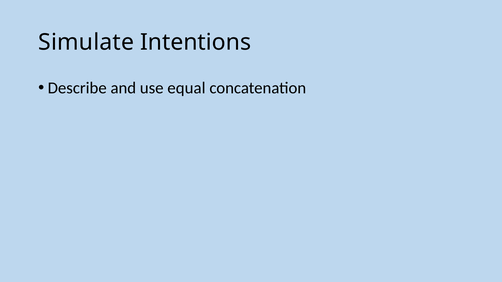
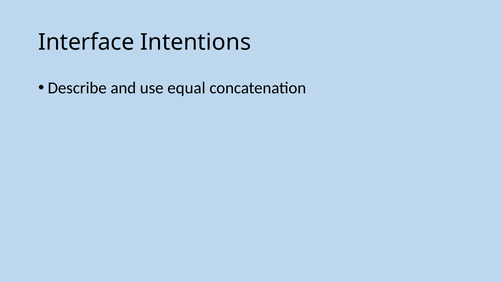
Simulate: Simulate -> Interface (86, 42)
